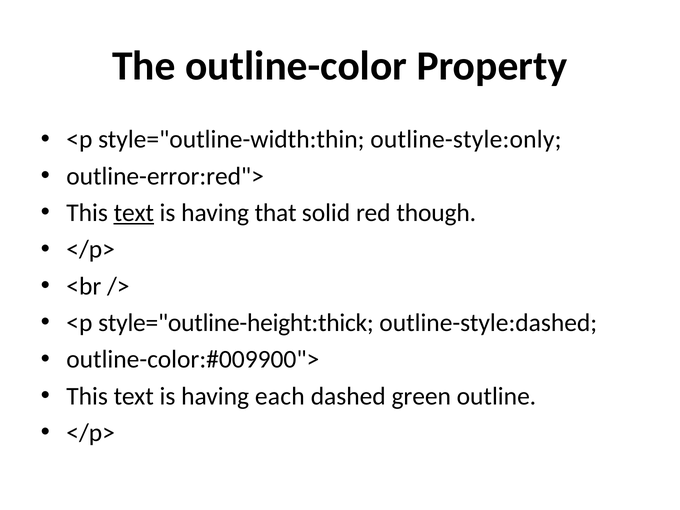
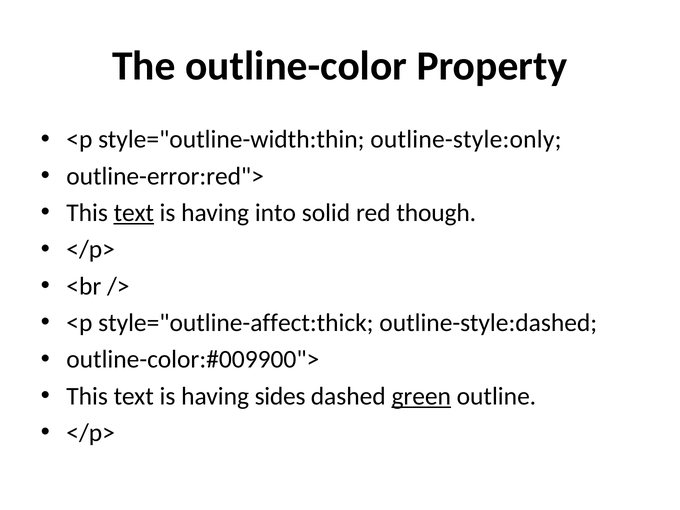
that: that -> into (275, 213)
style="outline-height:thick: style="outline-height:thick -> style="outline-affect:thick (236, 323)
each: each -> sides (280, 396)
green underline: none -> present (421, 396)
